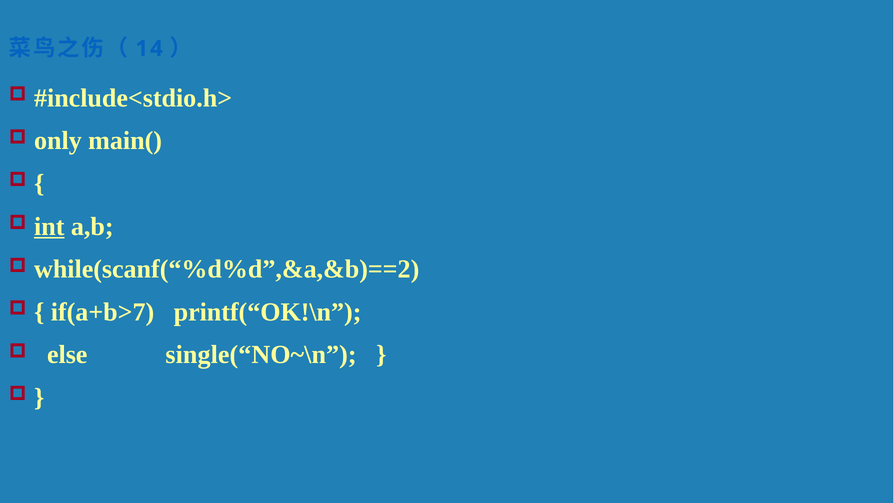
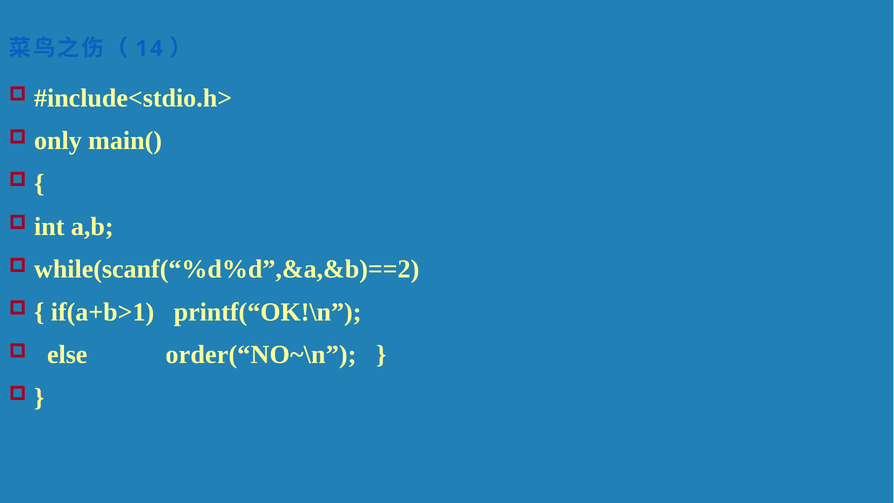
int underline: present -> none (49, 226)
if(a+b>7: if(a+b>7 -> if(a+b>1 (103, 312)
single(“NO~\n: single(“NO~\n -> order(“NO~\n (261, 355)
